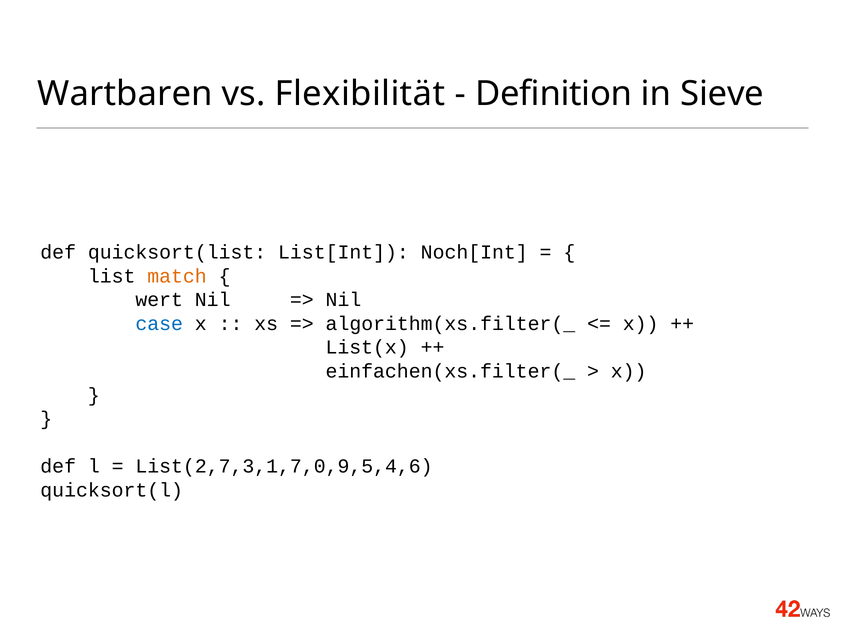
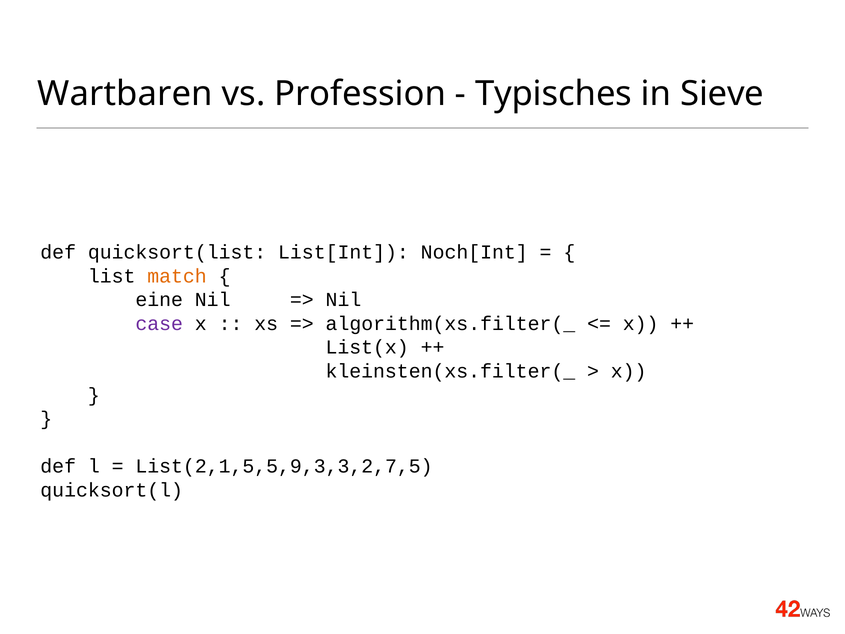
Flexibilität: Flexibilität -> Profession (360, 94)
Definition: Definition -> Typisches (554, 94)
wert: wert -> eine (159, 300)
case colour: blue -> purple (159, 324)
einfachen(xs.filter(_: einfachen(xs.filter(_ -> kleinsten(xs.filter(_ (450, 371)
List(2,7,3,1,7,0,9,5,4,6: List(2,7,3,1,7,0,9,5,4,6 -> List(2,1,5,5,9,3,3,2,7,5 (284, 466)
